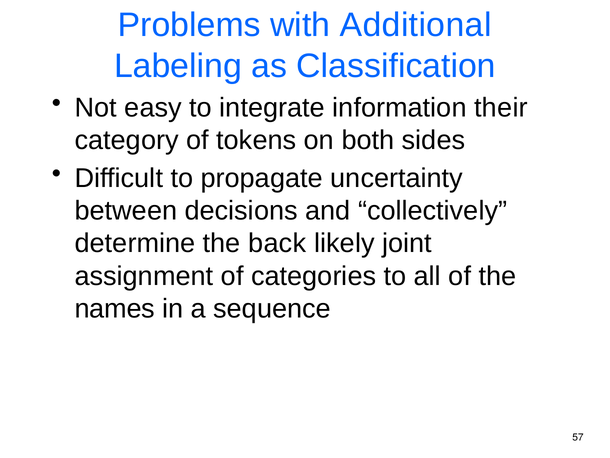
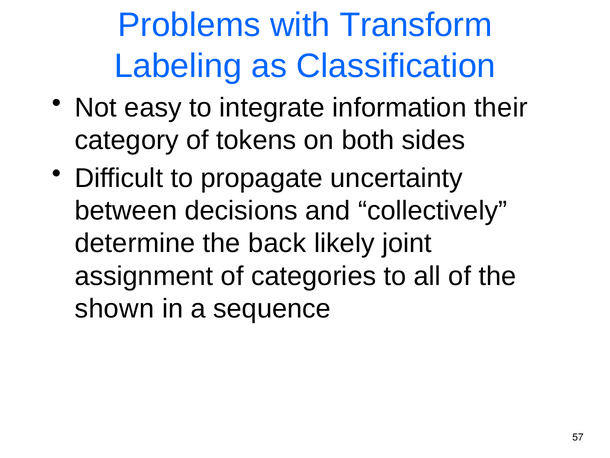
Additional: Additional -> Transform (416, 25)
names: names -> shown (115, 308)
